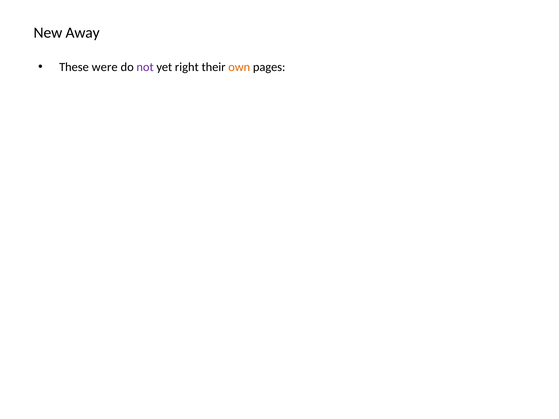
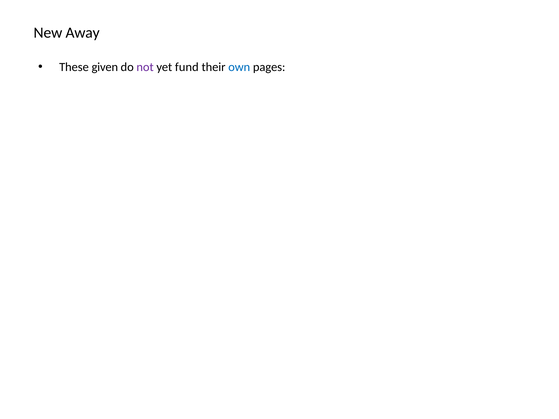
were: were -> given (105, 67)
right: right -> fund (187, 67)
own colour: orange -> blue (239, 67)
